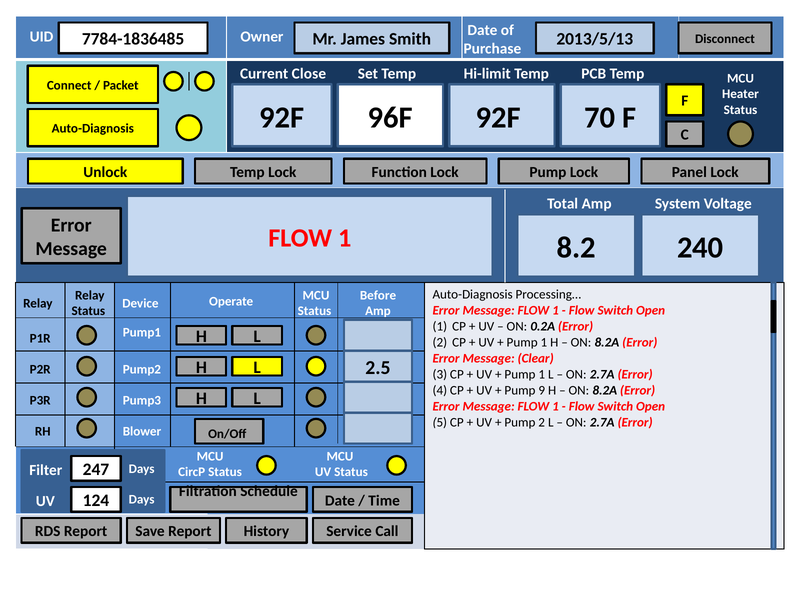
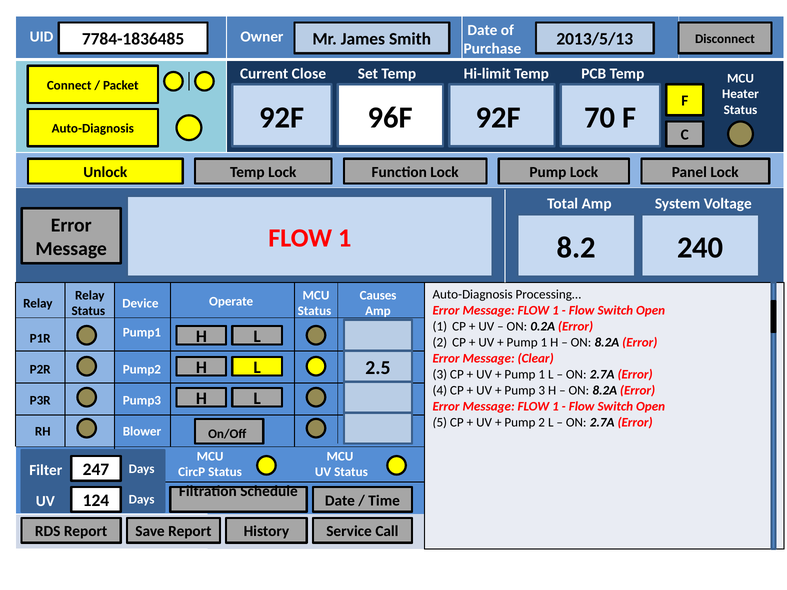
Before: Before -> Causes (378, 295)
Pump 9: 9 -> 3 (542, 391)
